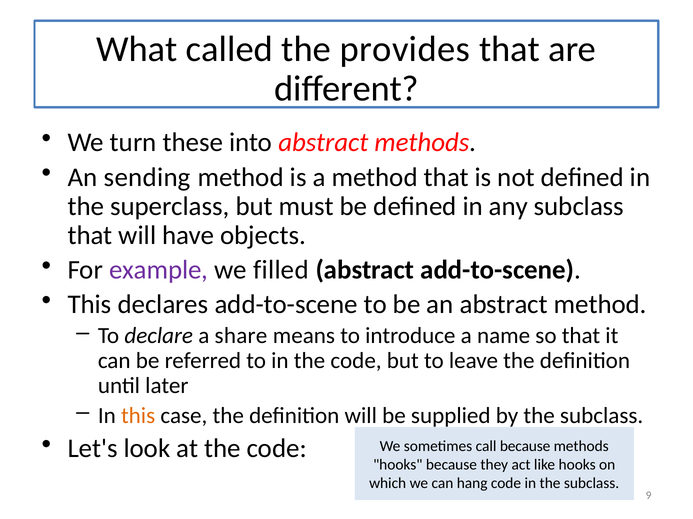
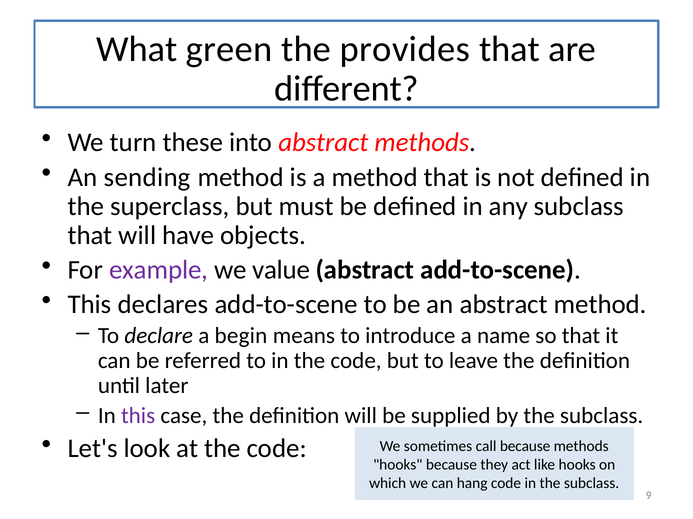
called: called -> green (229, 49)
filled: filled -> value (281, 270)
share: share -> begin (241, 336)
this colour: orange -> purple (138, 416)
